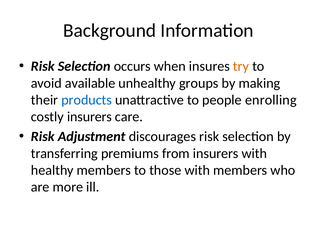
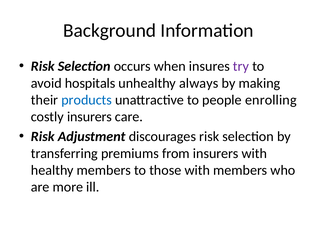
try colour: orange -> purple (241, 67)
available: available -> hospitals (90, 83)
groups: groups -> always (199, 83)
